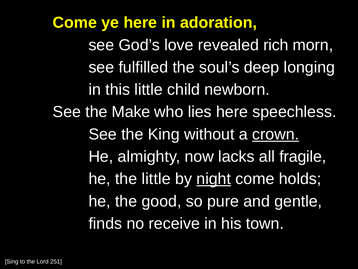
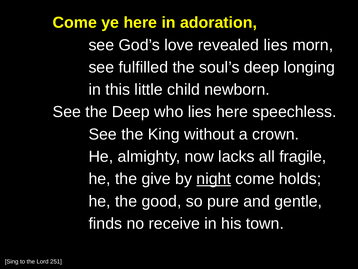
revealed rich: rich -> lies (276, 45)
the Make: Make -> Deep (131, 112)
crown underline: present -> none (276, 134)
the little: little -> give (156, 179)
